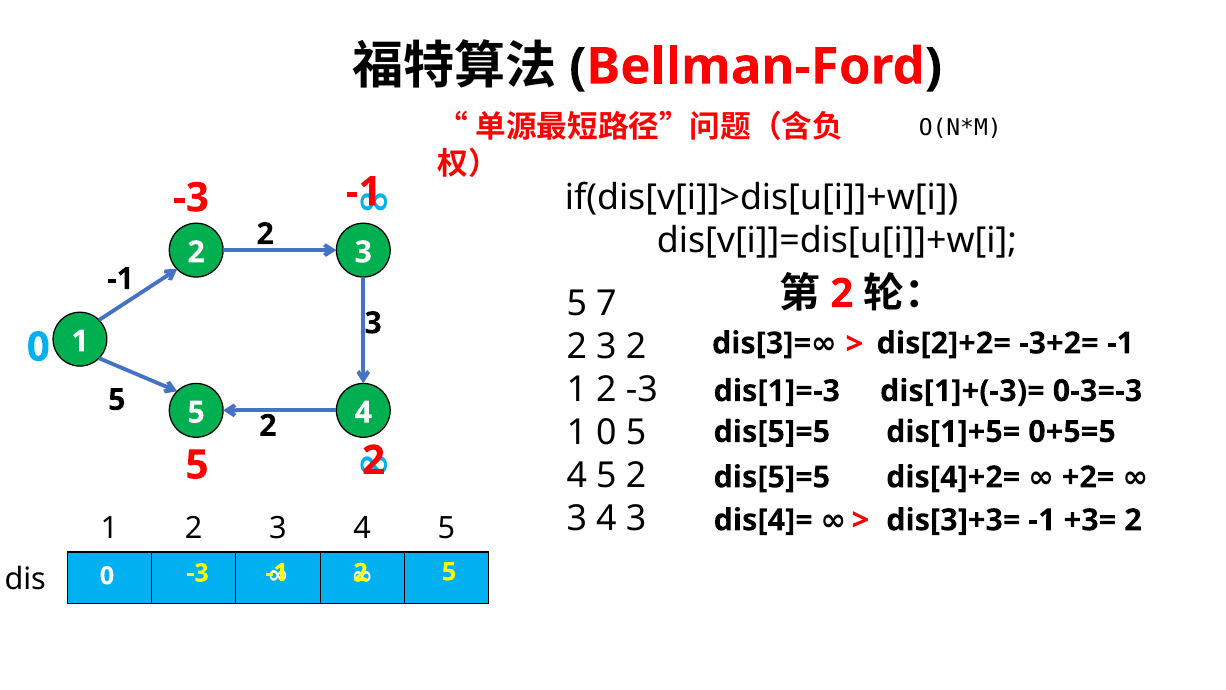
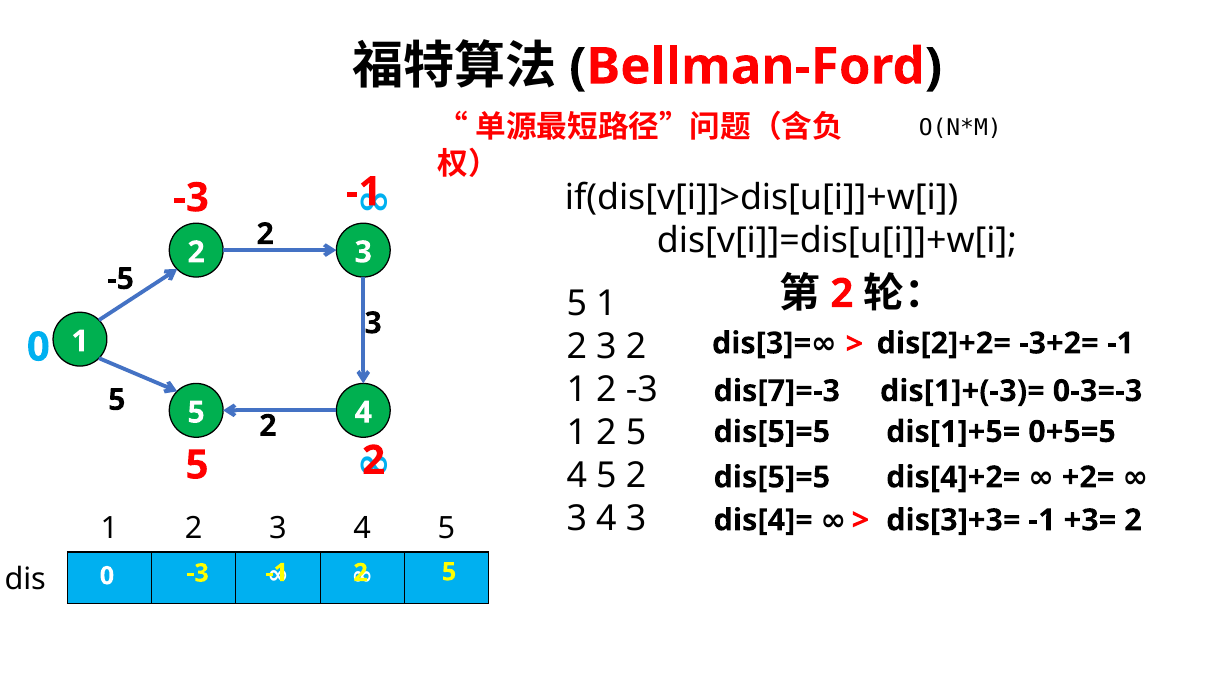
-1: -1 -> -5 (120, 279)
5 7: 7 -> 1 (606, 304)
dis[1]=-3: dis[1]=-3 -> dis[7]=-3 (777, 391)
0: 0 -> 2 (606, 433)
